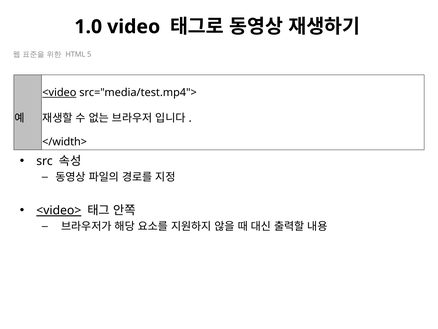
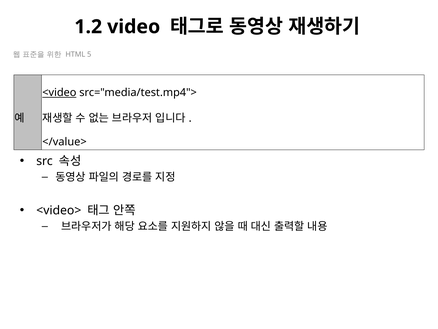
1.0: 1.0 -> 1.2 (88, 27)
</width>: </width> -> </value> (65, 142)
<video> underline: present -> none (59, 210)
